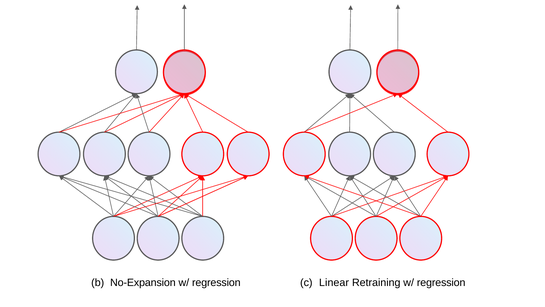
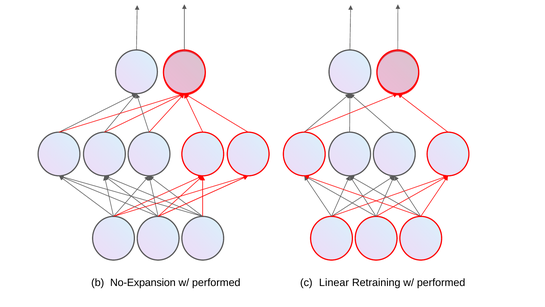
regression: regression -> performed (216, 282)
Retraining w/ regression: regression -> performed (441, 282)
